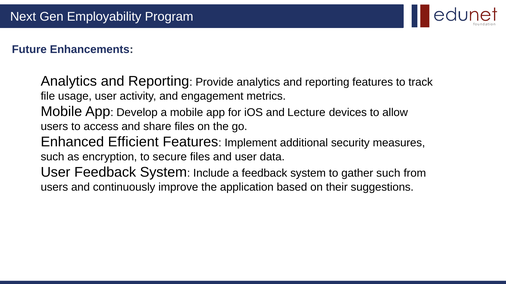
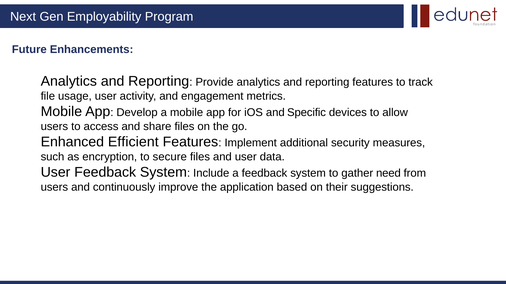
Lecture: Lecture -> Specific (307, 113)
gather such: such -> need (388, 173)
